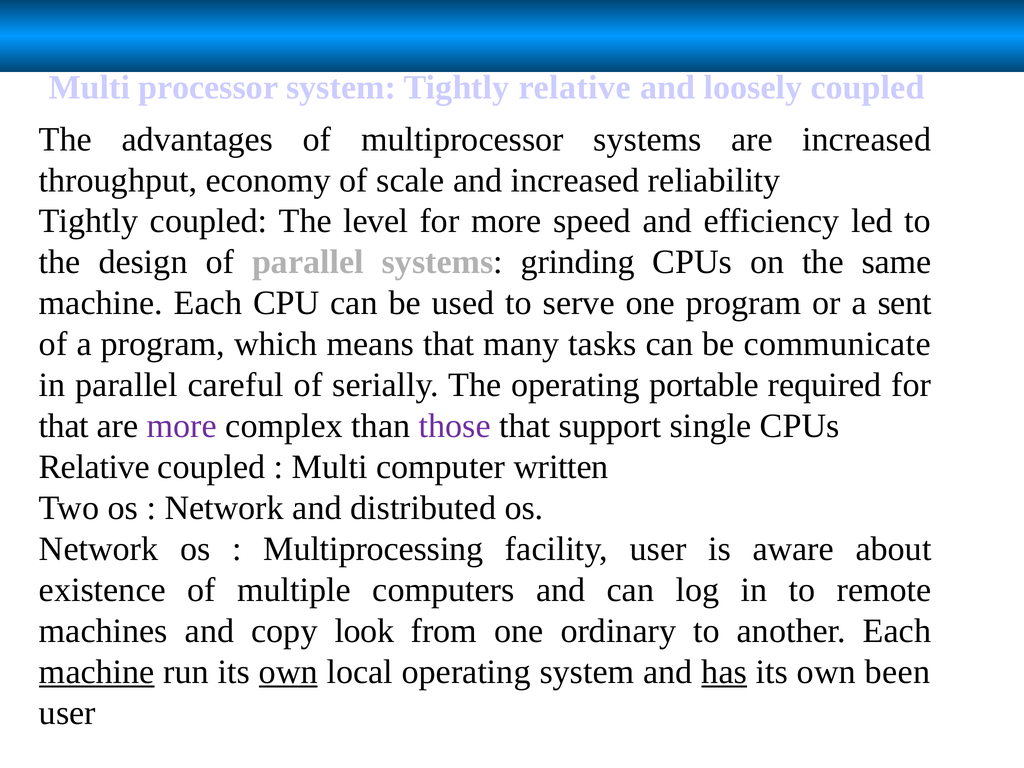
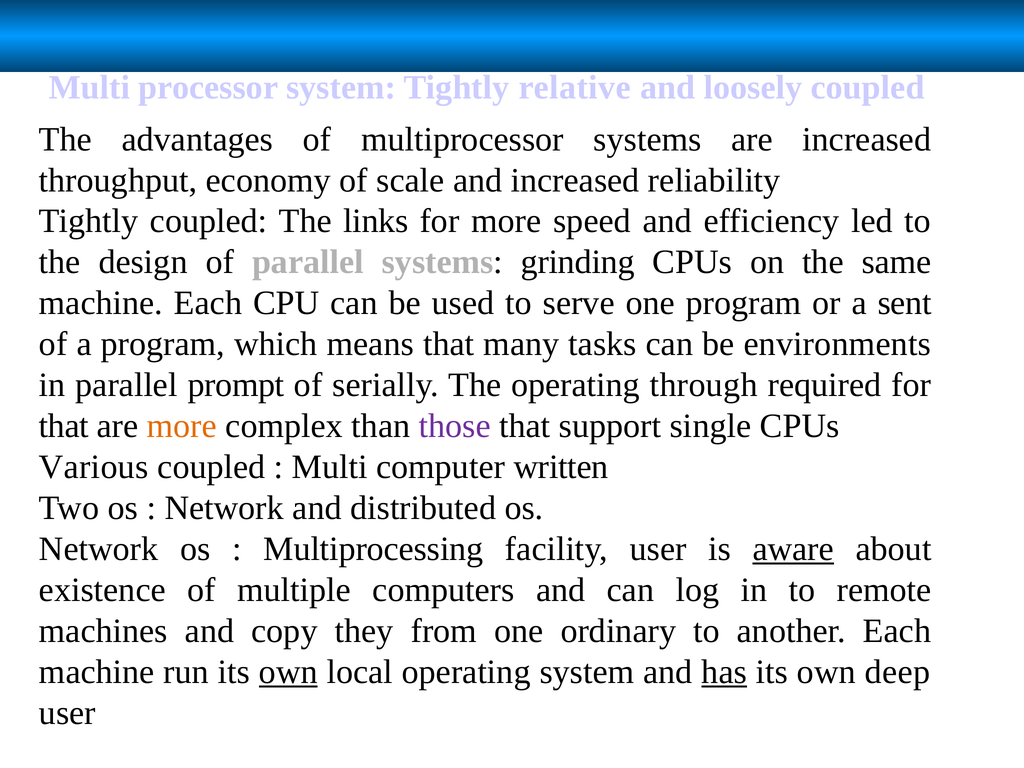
level: level -> links (376, 221)
communicate: communicate -> environments (837, 344)
careful: careful -> prompt (236, 385)
portable: portable -> through (704, 385)
more colour: purple -> orange (182, 426)
Relative: Relative -> Various (94, 467)
aware underline: none -> present (793, 549)
look: look -> they (364, 631)
machine underline: present -> none (97, 672)
been: been -> deep (898, 672)
